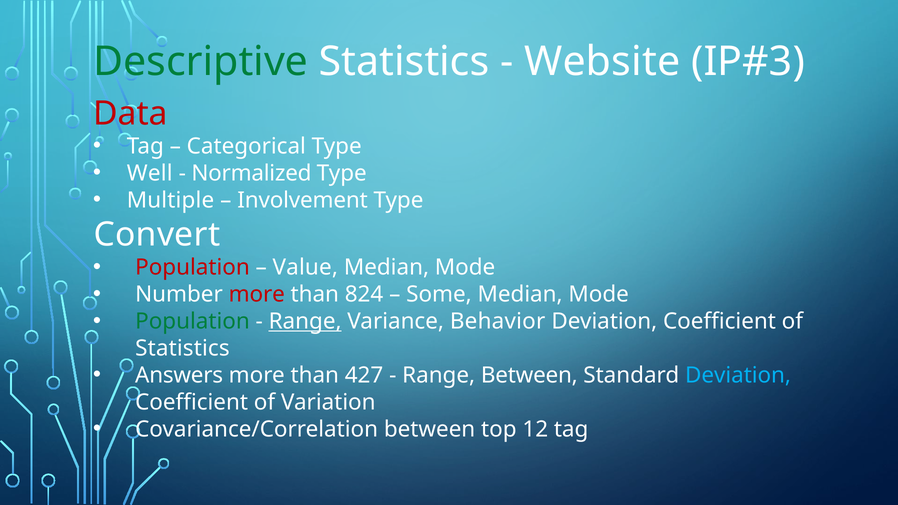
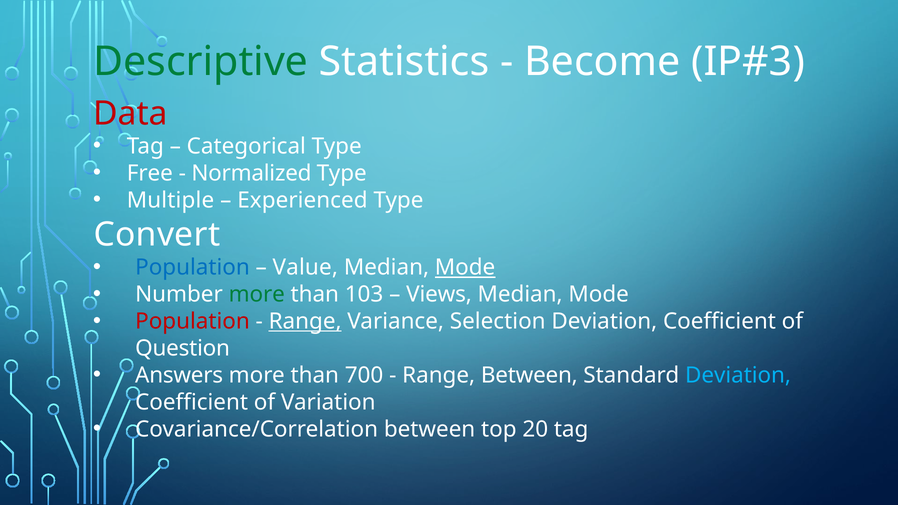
Website: Website -> Become (602, 62)
Well: Well -> Free (150, 173)
Involvement: Involvement -> Experienced (302, 200)
Population colour: red -> blue (192, 268)
Mode underline: none -> present (465, 268)
more colour: red -> green (257, 295)
824: 824 -> 103 (364, 295)
Some: Some -> Views (439, 295)
Population colour: green -> red (192, 321)
Behavior: Behavior -> Selection (498, 321)
Statistics: Statistics -> Question (183, 348)
427: 427 -> 700 (364, 375)
12: 12 -> 20 (535, 429)
